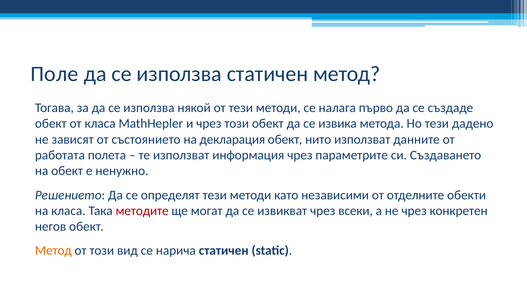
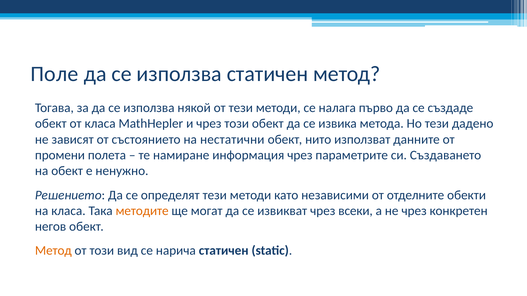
декларация: декларация -> нестатични (232, 140)
работата: работата -> промени (60, 155)
те използват: използват -> намиране (181, 155)
методите colour: red -> orange (142, 211)
